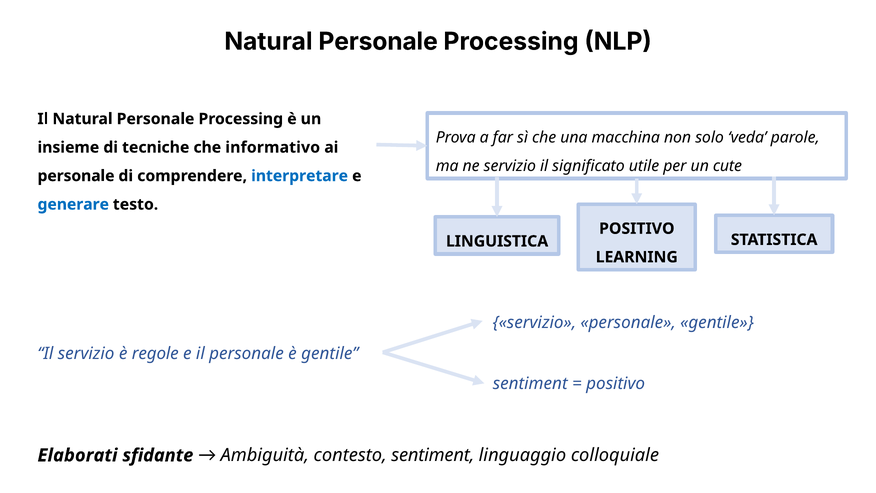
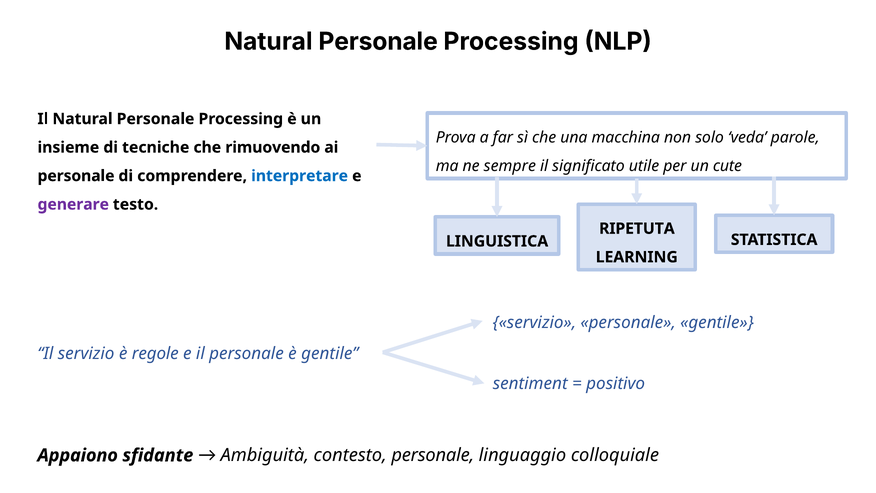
informativo: informativo -> rimuovendo (273, 147)
ne servizio: servizio -> sempre (510, 166)
generare colour: blue -> purple (73, 204)
POSITIVO: POSITIVO -> RIPETUTA (637, 229)
Elaborati: Elaborati -> Appaiono (78, 455)
contesto sentiment: sentiment -> personale (433, 455)
